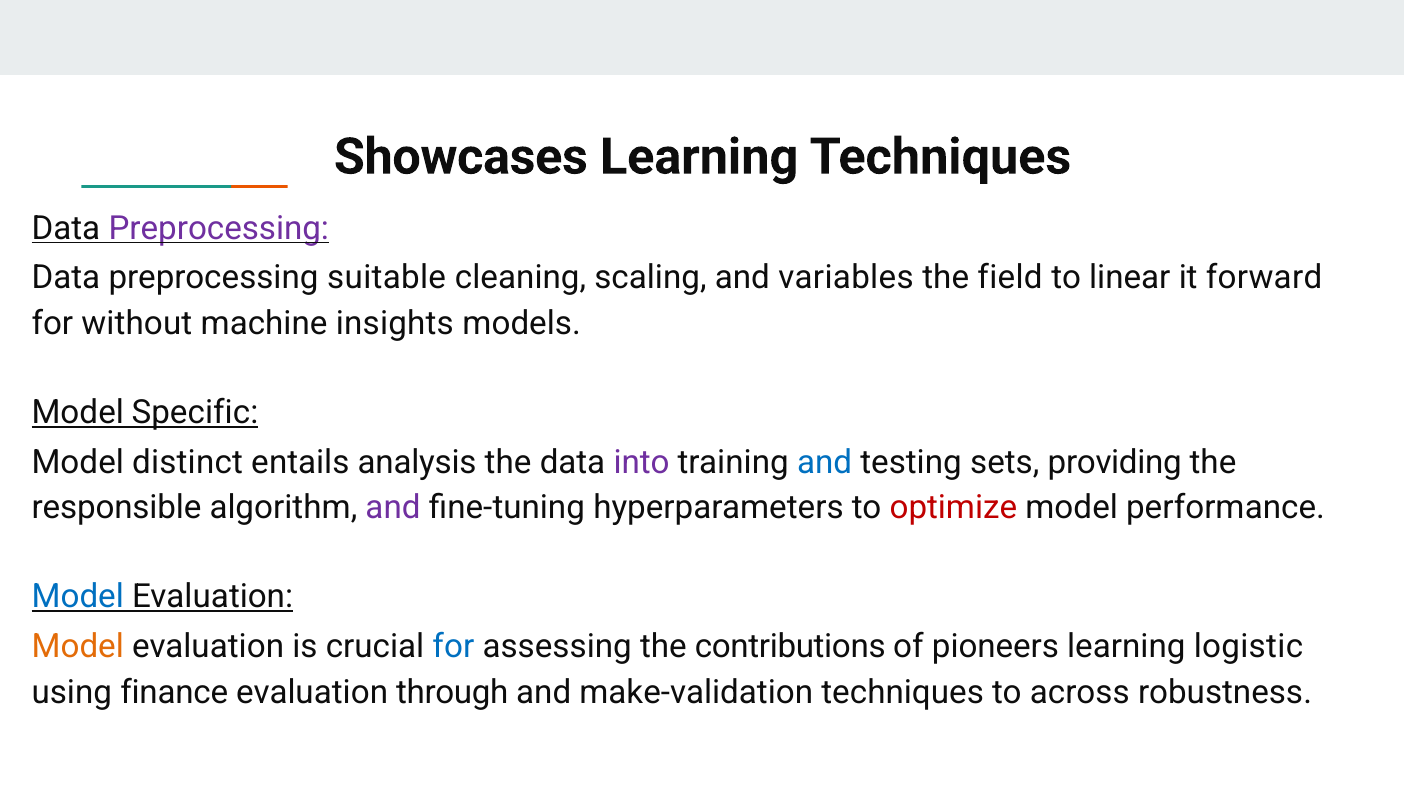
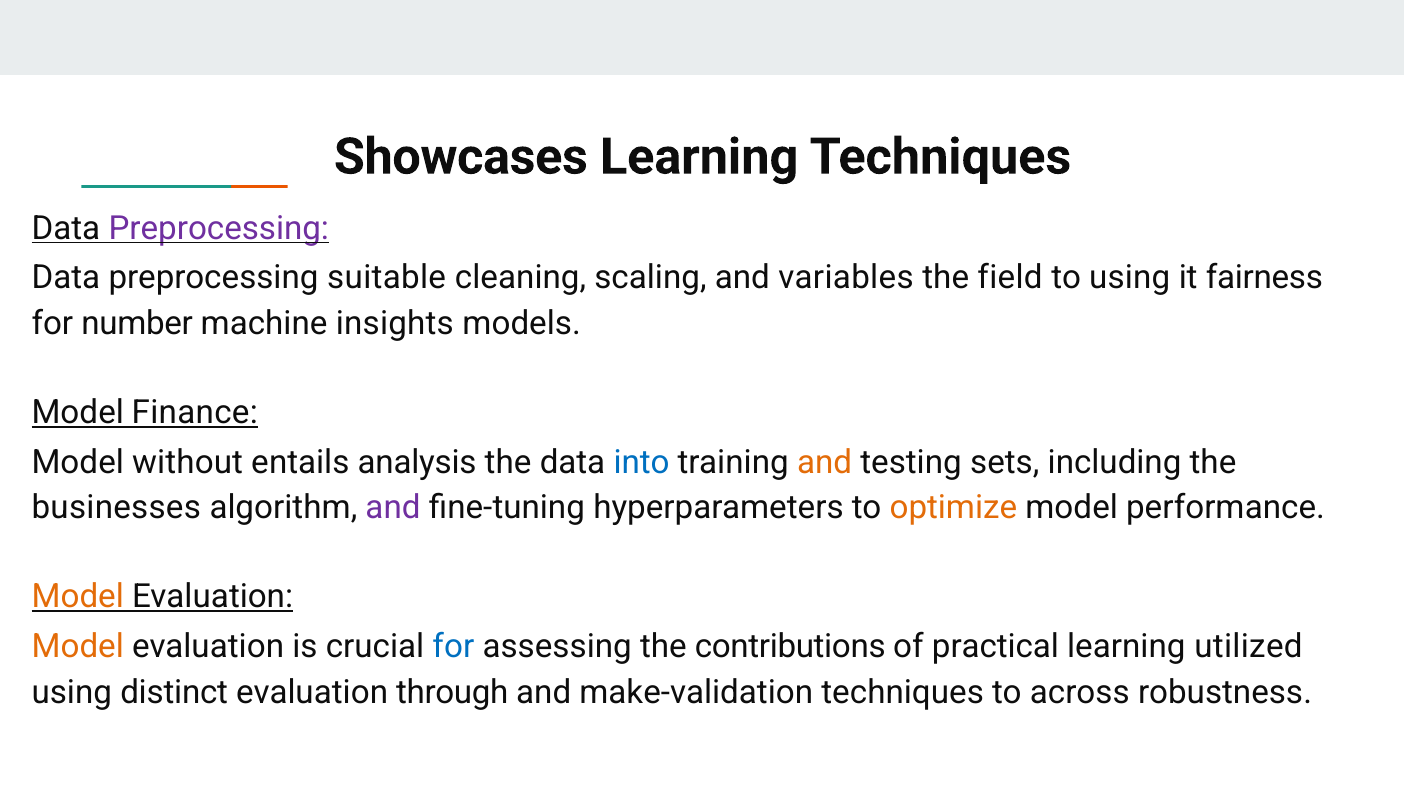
to linear: linear -> using (1130, 278)
forward: forward -> fairness (1264, 278)
without: without -> number (137, 324)
Specific: Specific -> Finance (195, 412)
distinct: distinct -> without (188, 462)
into colour: purple -> blue (642, 462)
and colour: blue -> orange (825, 462)
providing: providing -> including (1115, 462)
responsible: responsible -> businesses (116, 508)
optimize colour: red -> orange (953, 508)
Model colour: blue -> orange (78, 597)
pioneers: pioneers -> practical (995, 646)
logistic: logistic -> utilized (1248, 646)
finance: finance -> distinct (174, 692)
